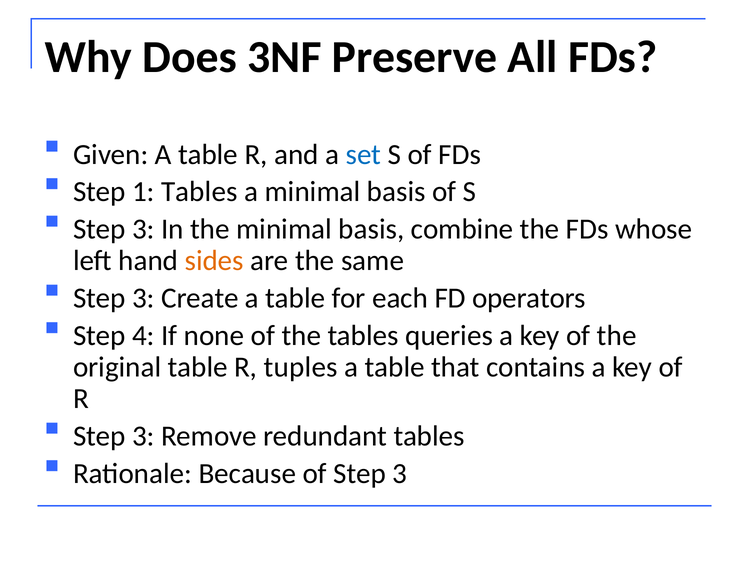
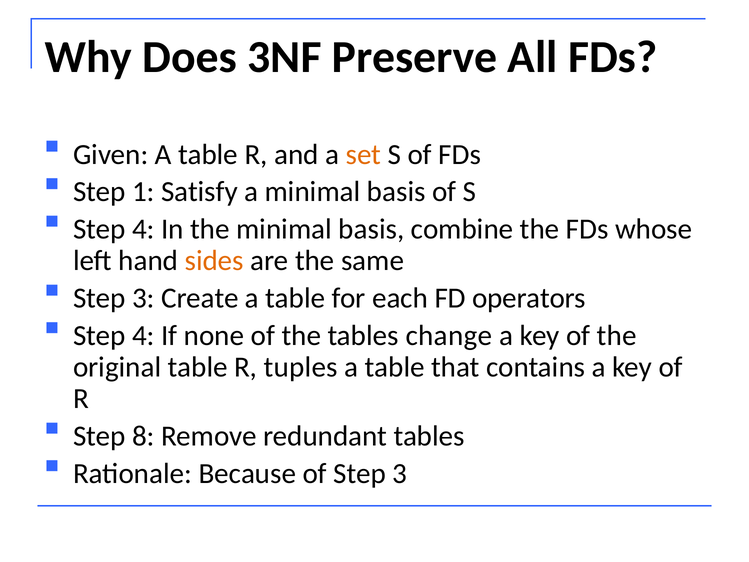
set colour: blue -> orange (363, 154)
1 Tables: Tables -> Satisfy (199, 192)
3: 3 -> 4 (143, 229)
queries: queries -> change (449, 336)
3: 3 -> 8 (143, 436)
